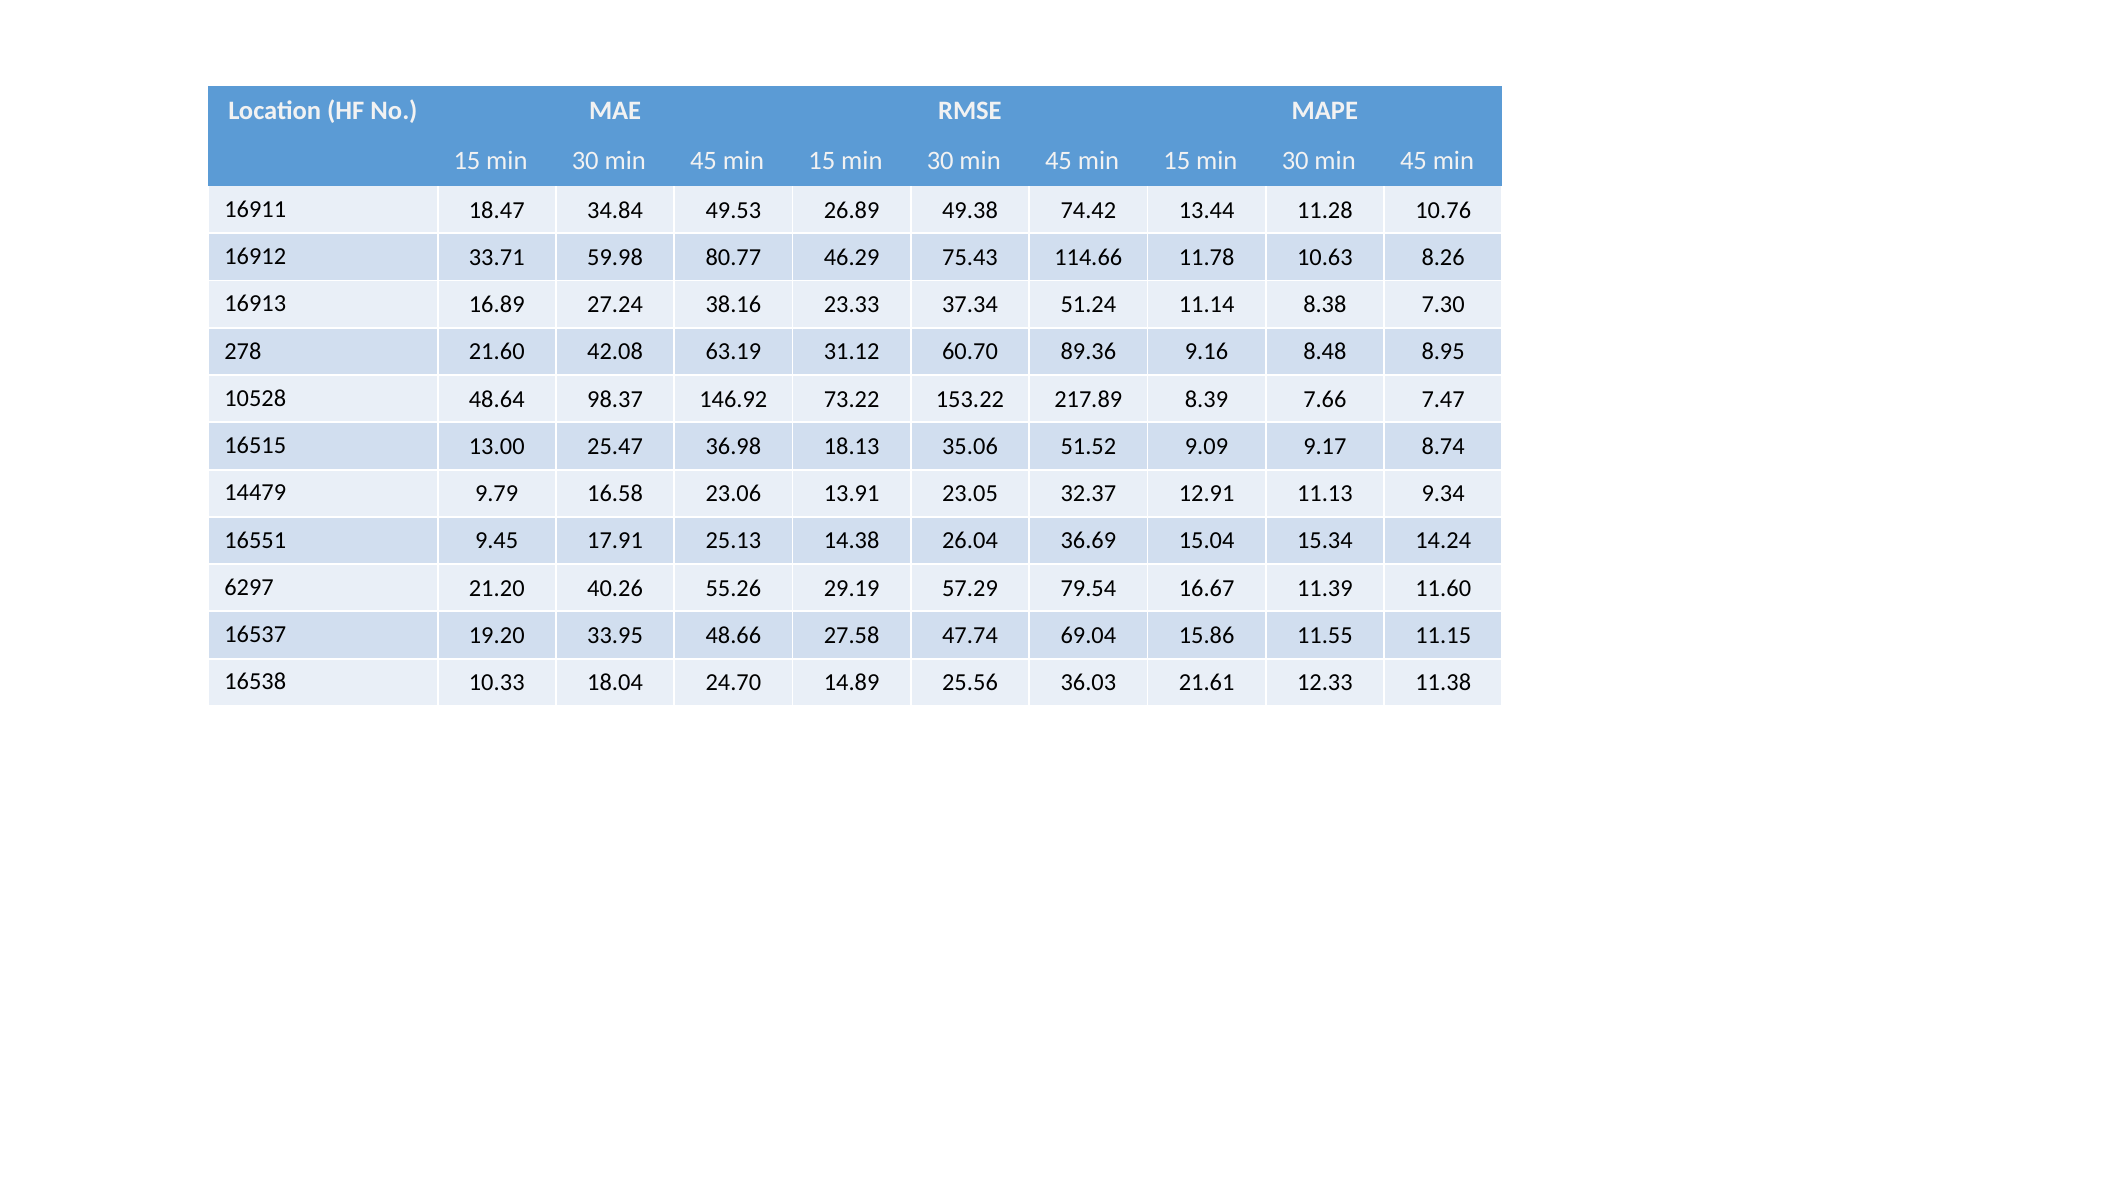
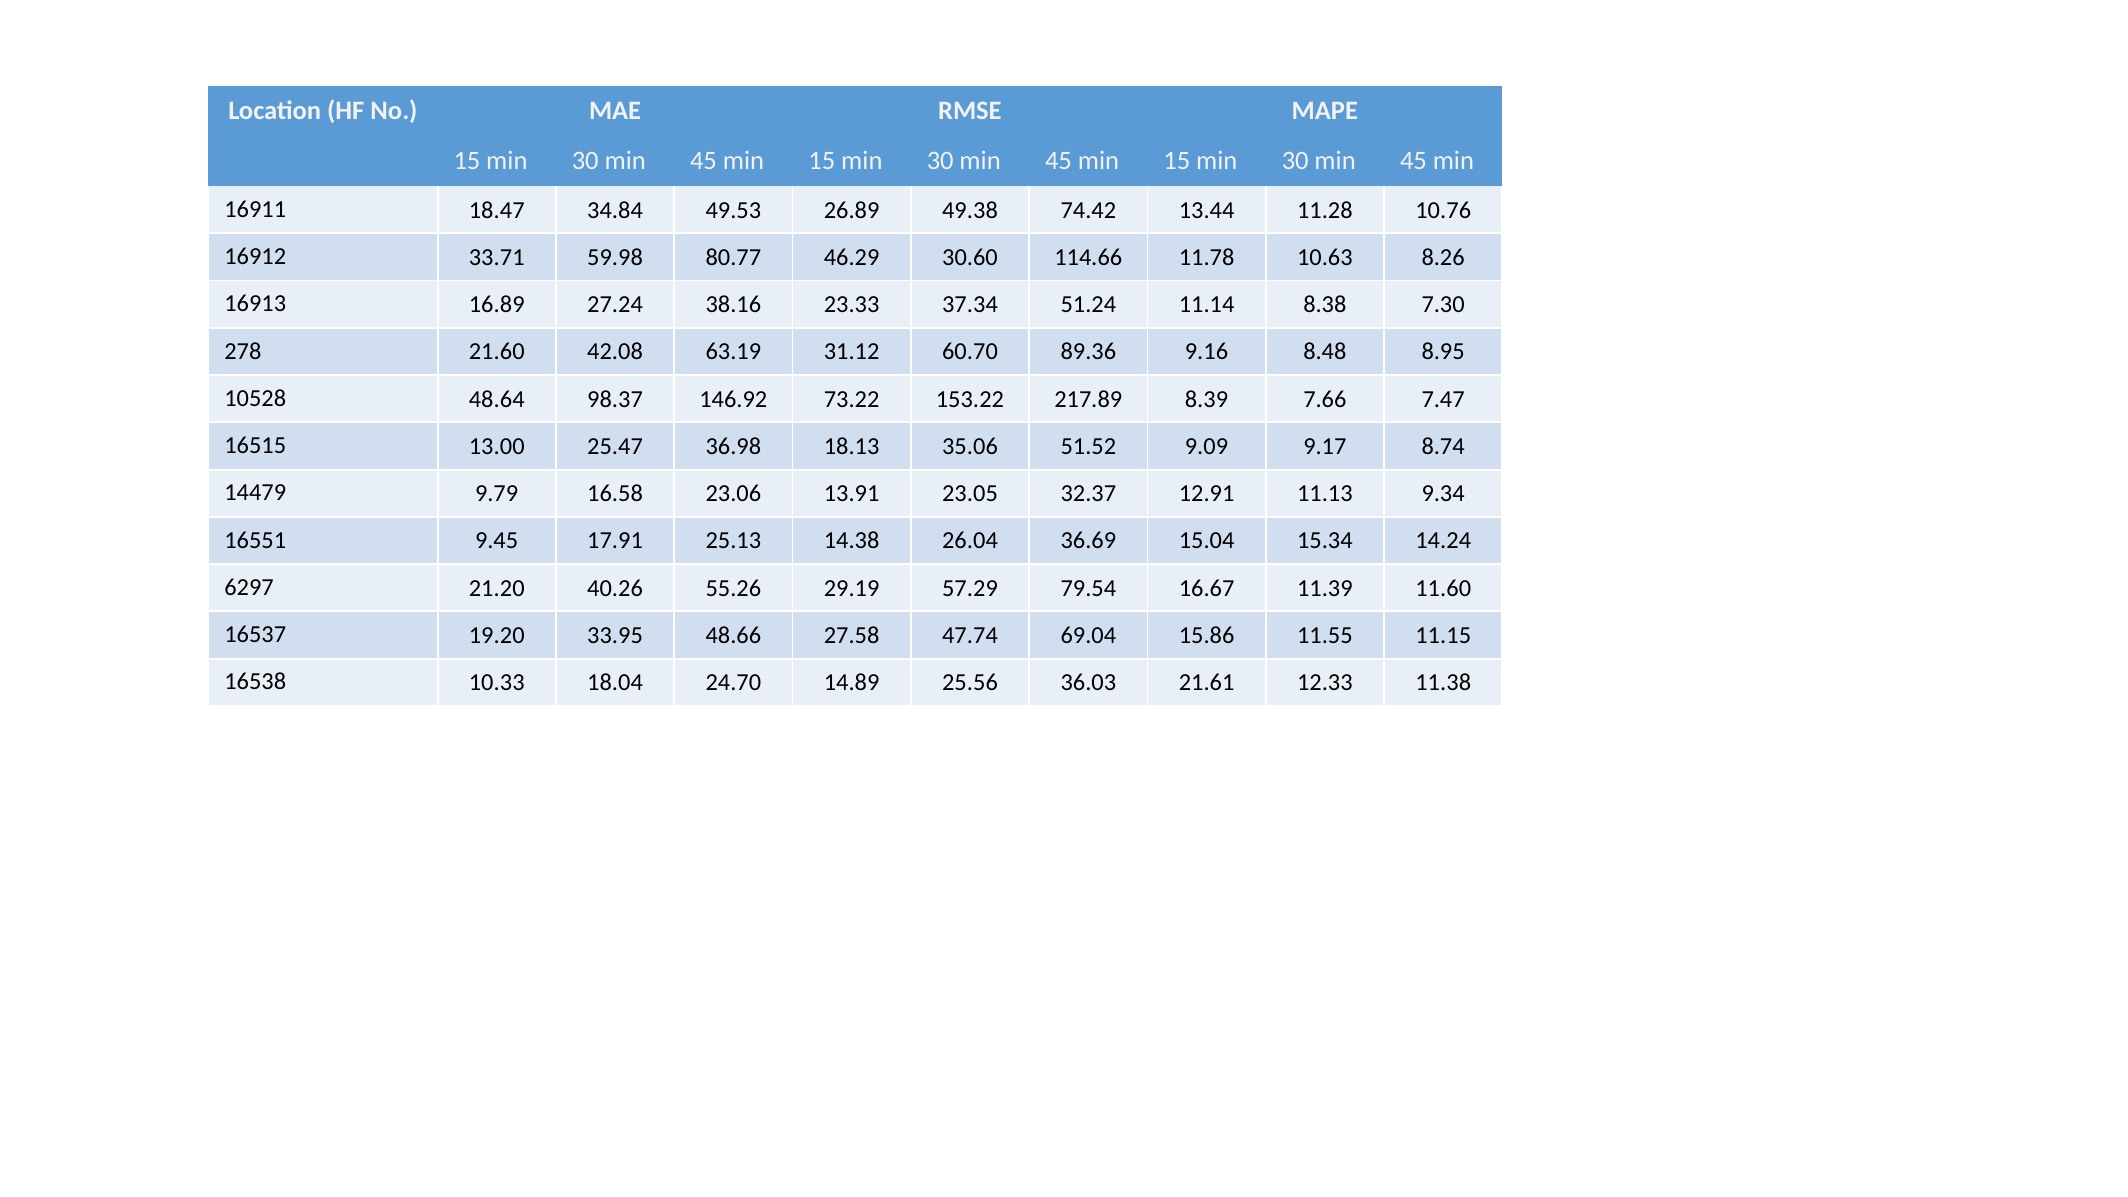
75.43: 75.43 -> 30.60 (970, 257)
